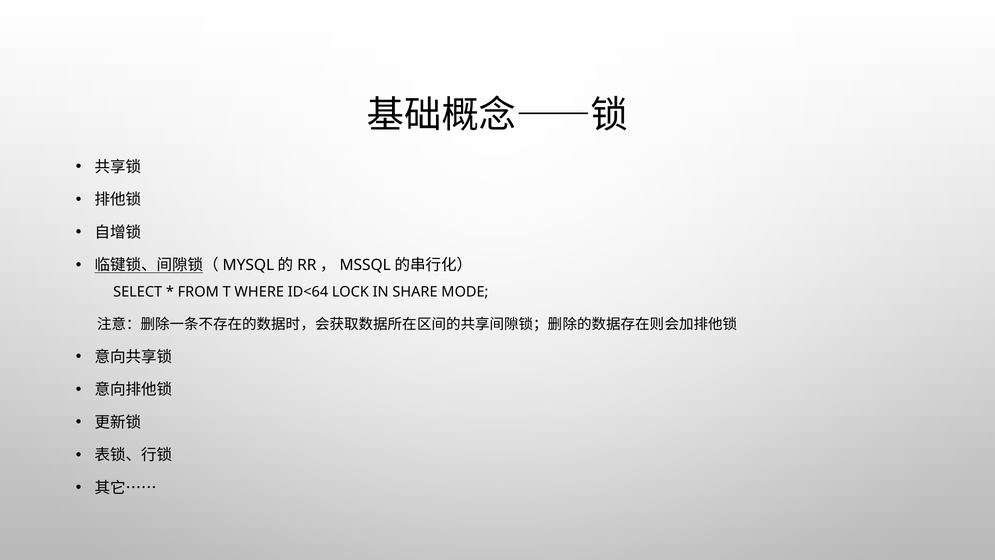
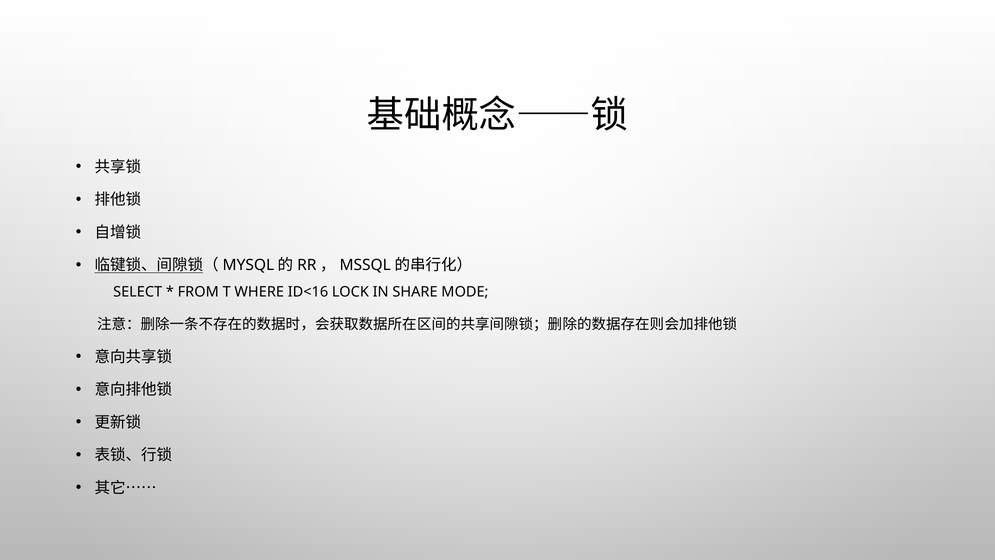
ID<64: ID<64 -> ID<16 (308, 292)
